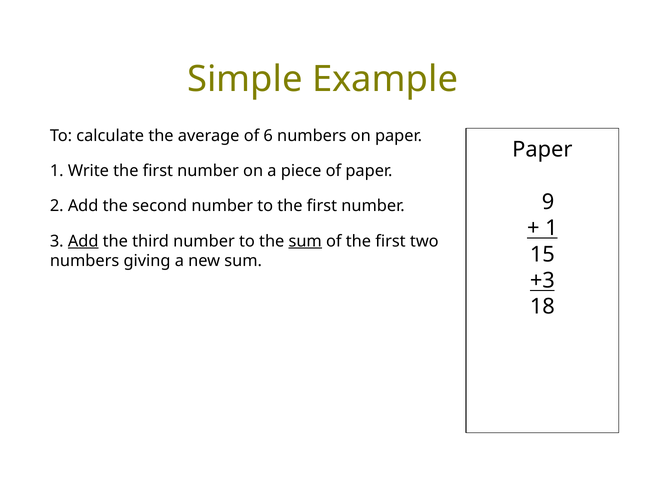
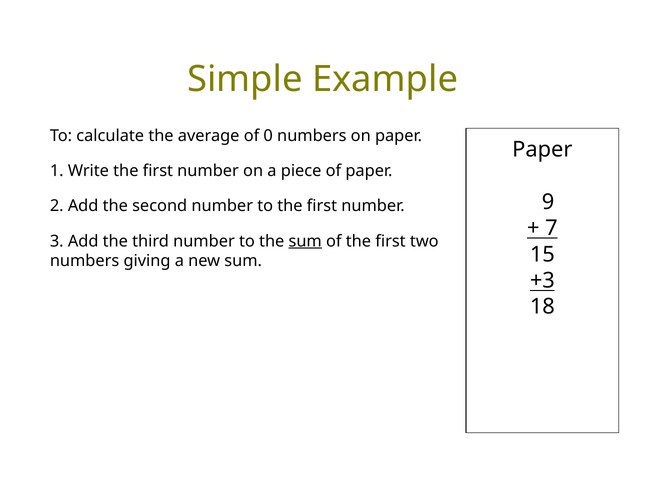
6: 6 -> 0 (268, 136)
1: 1 -> 7 (551, 228)
Add underline: present -> none (83, 241)
